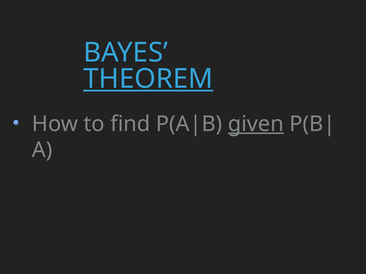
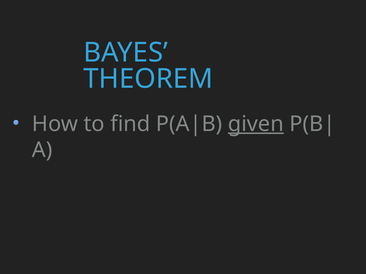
THEOREM underline: present -> none (148, 79)
